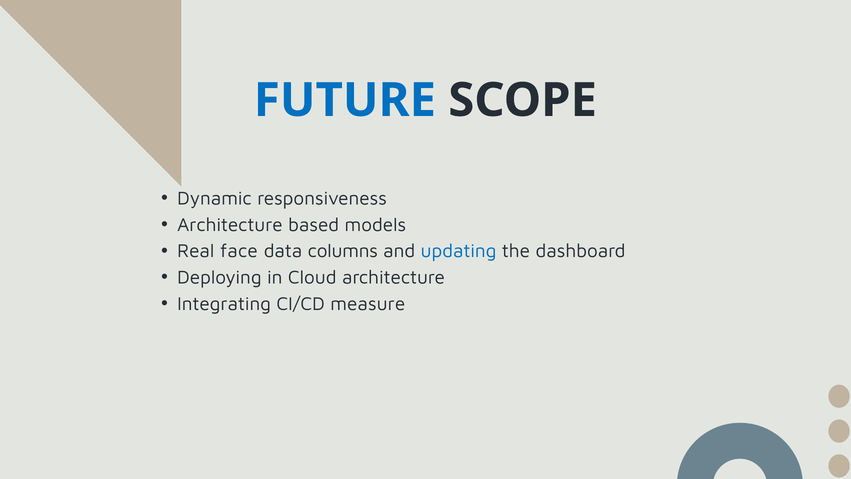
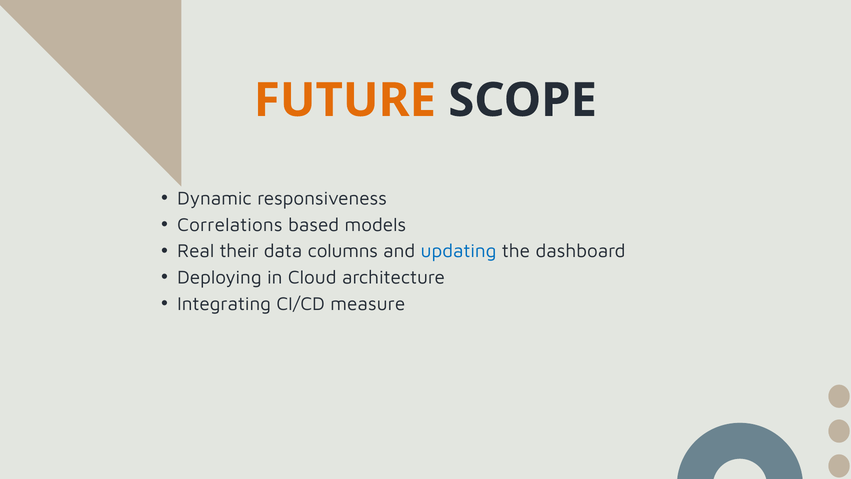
FUTURE colour: blue -> orange (345, 100)
Architecture: Architecture -> Correlations (230, 225)
face: face -> their (239, 251)
